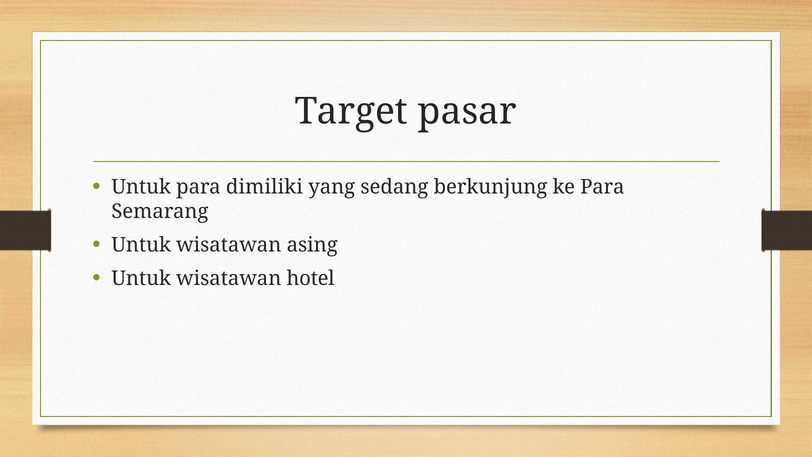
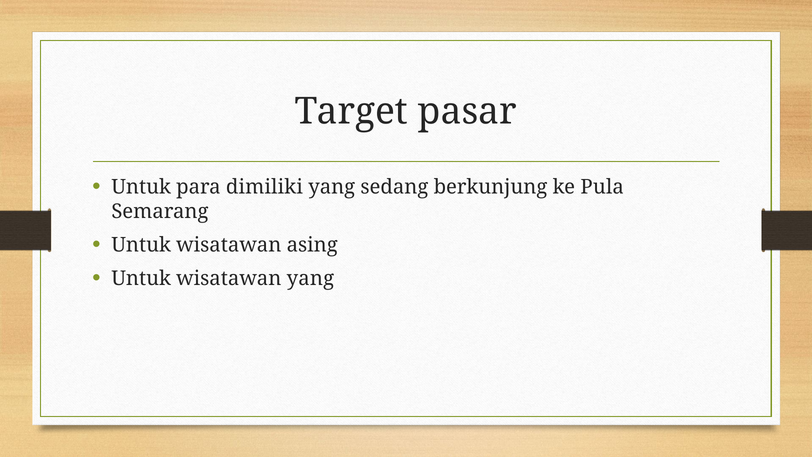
ke Para: Para -> Pula (602, 187)
wisatawan hotel: hotel -> yang (310, 278)
